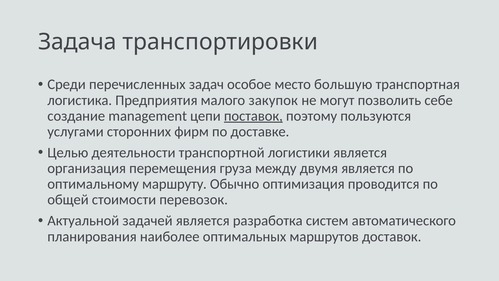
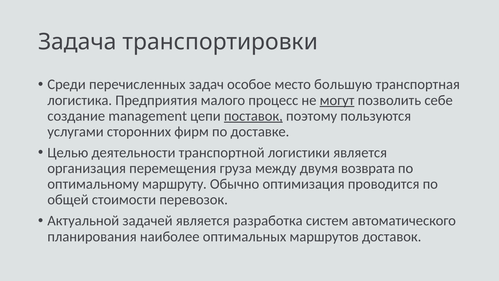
закупок: закупок -> процесс (273, 100)
могут underline: none -> present (337, 100)
двумя является: является -> возврата (368, 168)
